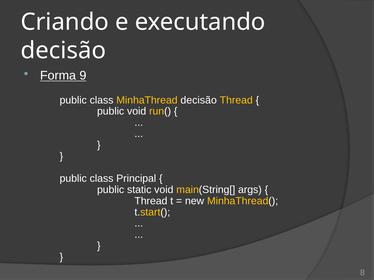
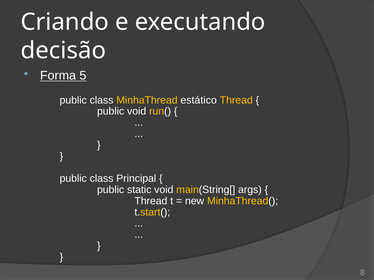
9: 9 -> 5 (83, 76)
MinhaThread decisão: decisão -> estático (199, 100)
